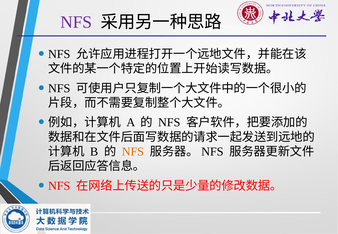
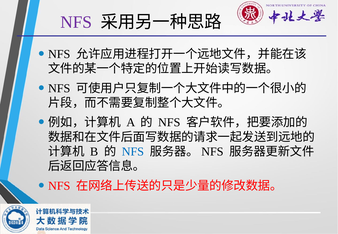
NFS colour: orange -> blue (133, 152)
